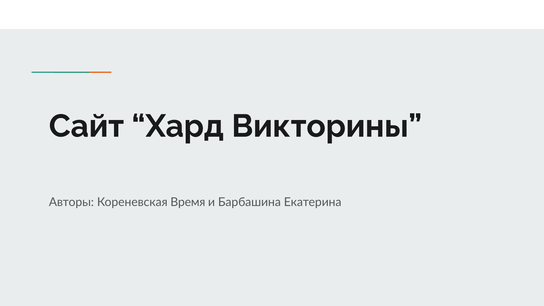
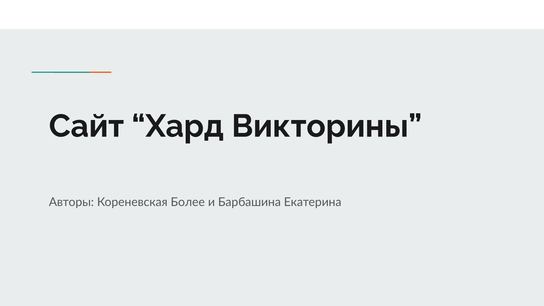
Время: Время -> Более (188, 202)
